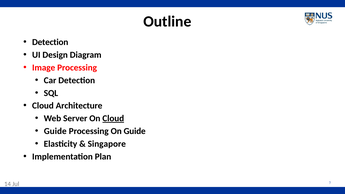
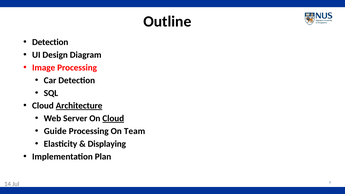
Architecture underline: none -> present (79, 106)
On Guide: Guide -> Team (135, 131)
Singapore: Singapore -> Displaying (107, 144)
